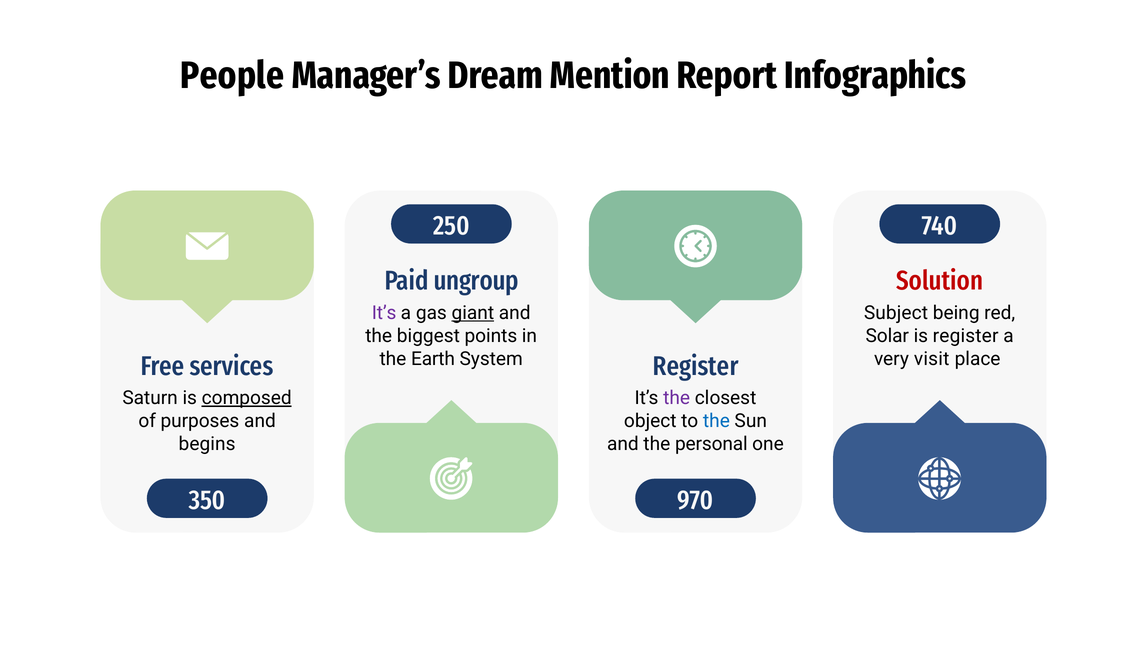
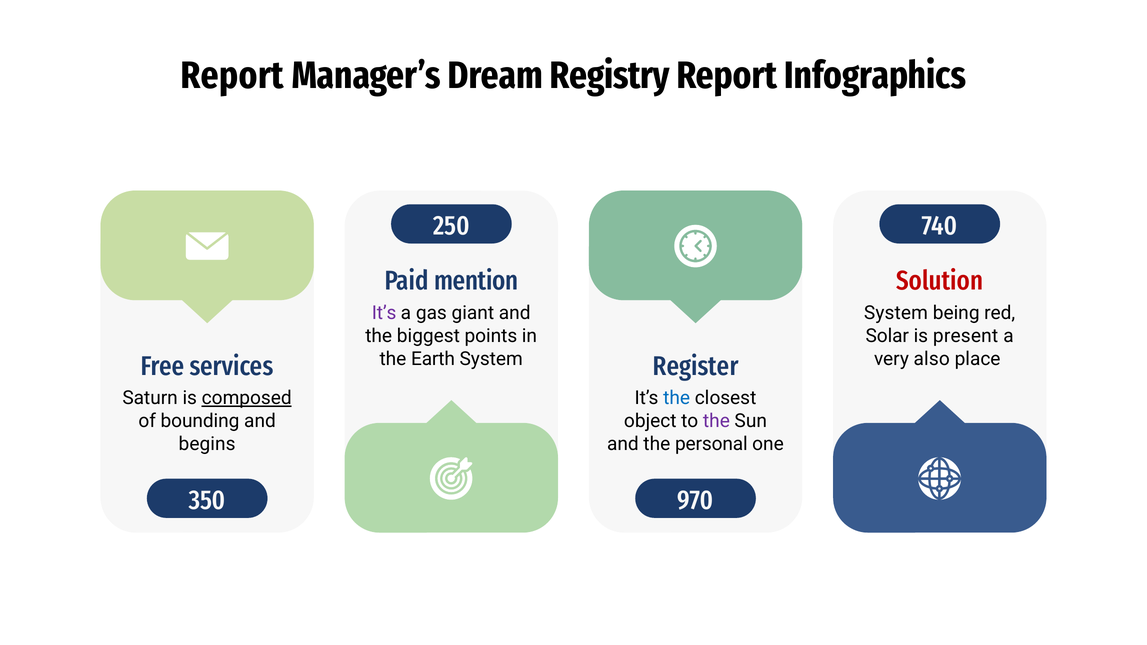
People: People -> Report (232, 76)
Mention: Mention -> Registry (610, 76)
ungroup: ungroup -> mention (476, 281)
giant underline: present -> none (473, 313)
Subject: Subject -> System (896, 313)
is register: register -> present (966, 336)
visit: visit -> also (932, 359)
the colour: purple -> blue (677, 398)
purposes: purposes -> bounding (200, 421)
the colour: blue -> purple (716, 421)
